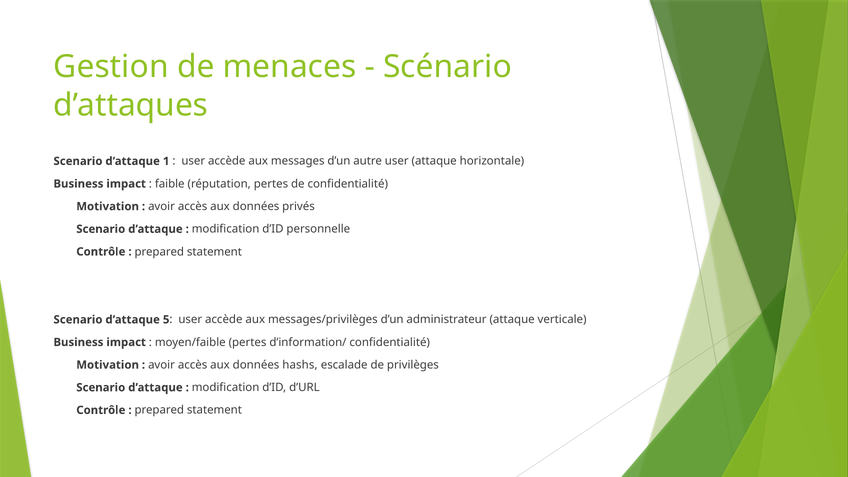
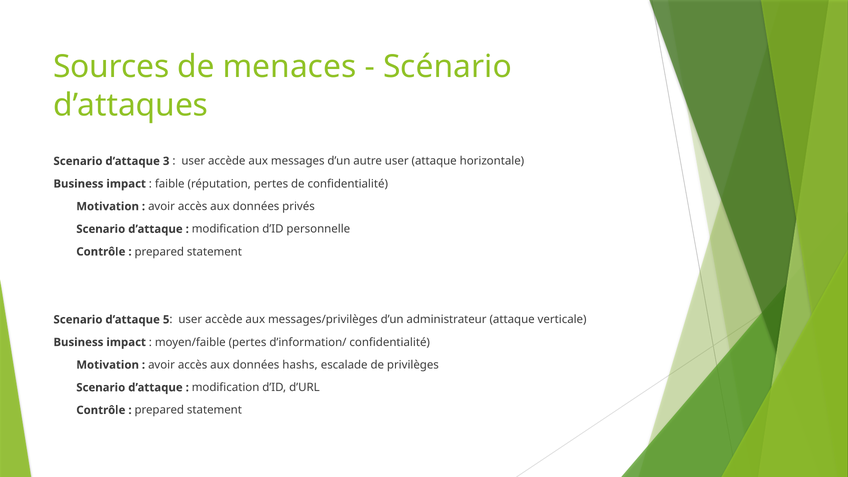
Gestion: Gestion -> Sources (111, 67)
1: 1 -> 3 (166, 161)
